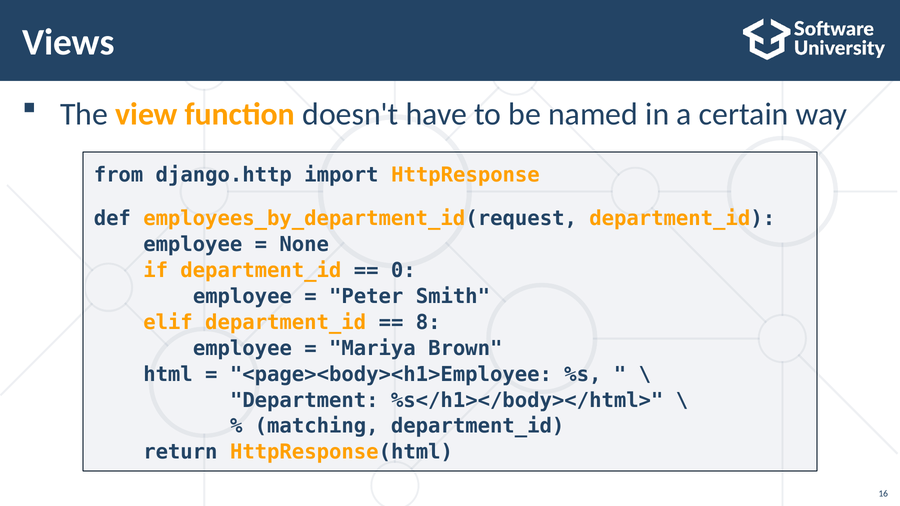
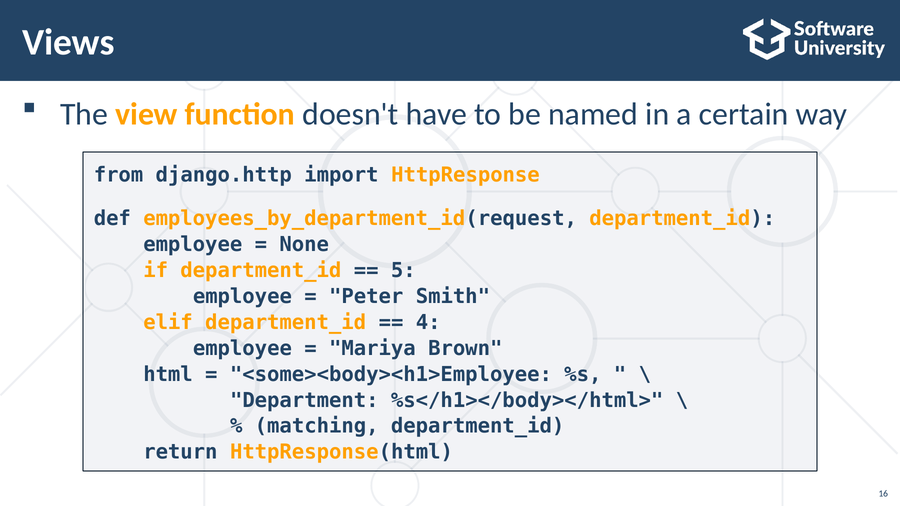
0: 0 -> 5 (403, 271)
8: 8 -> 4 (428, 323)
<page><body><h1>Employee: <page><body><h1>Employee -> <some><body><h1>Employee (391, 374)
